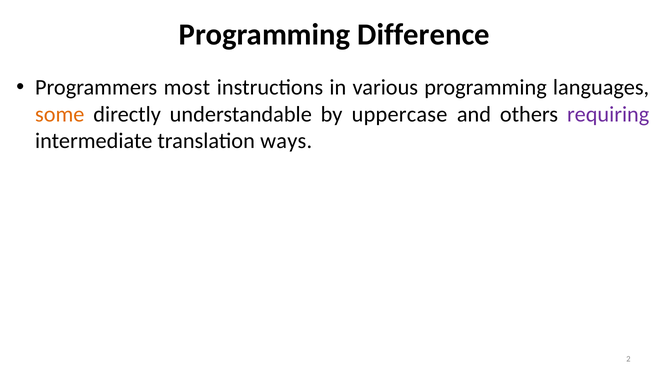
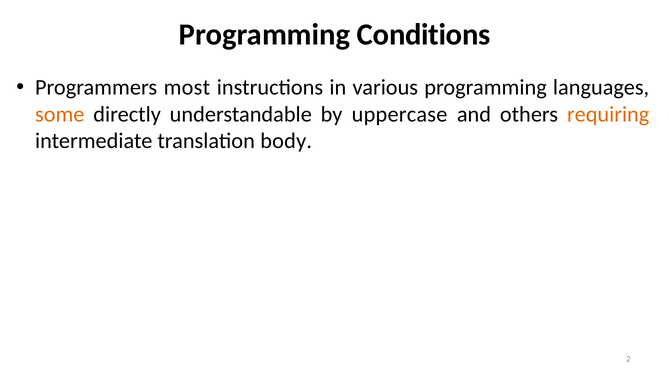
Difference: Difference -> Conditions (424, 35)
requiring colour: purple -> orange (608, 114)
ways: ways -> body (286, 141)
